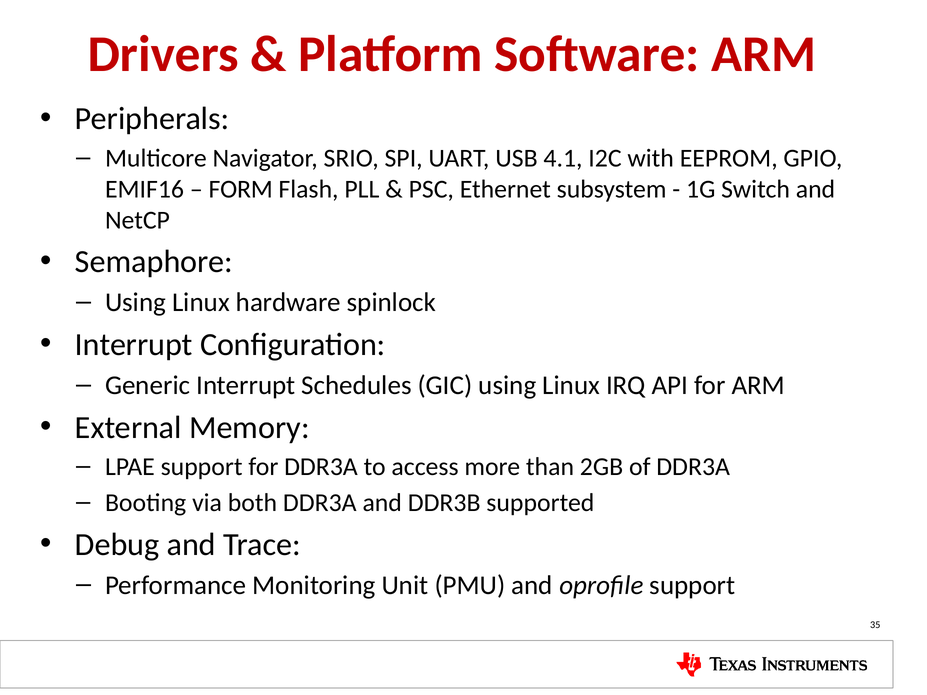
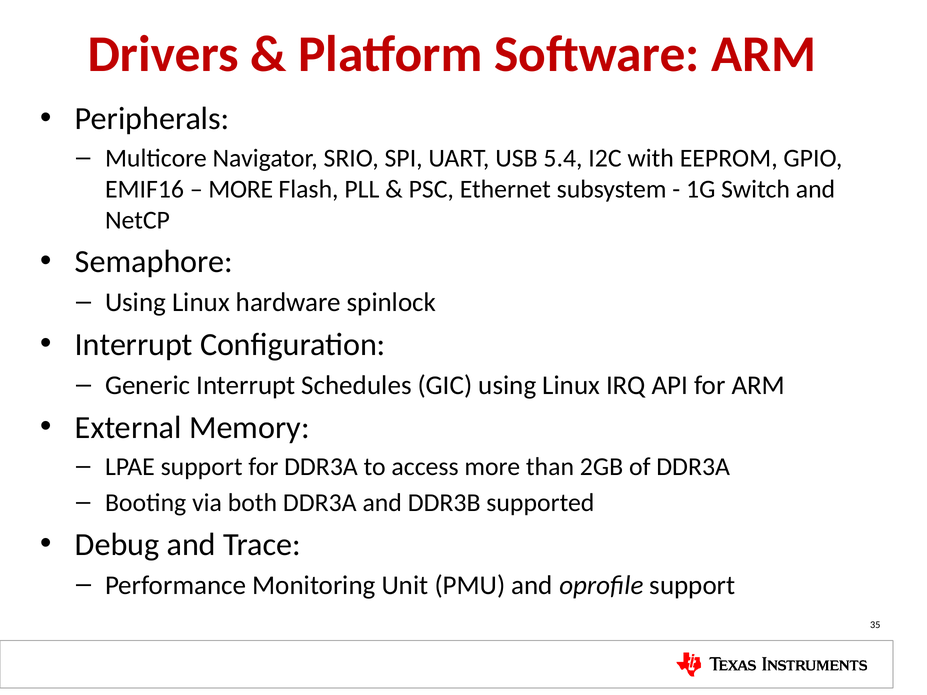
4.1: 4.1 -> 5.4 (563, 158)
FORM: FORM -> MORE (241, 189)
